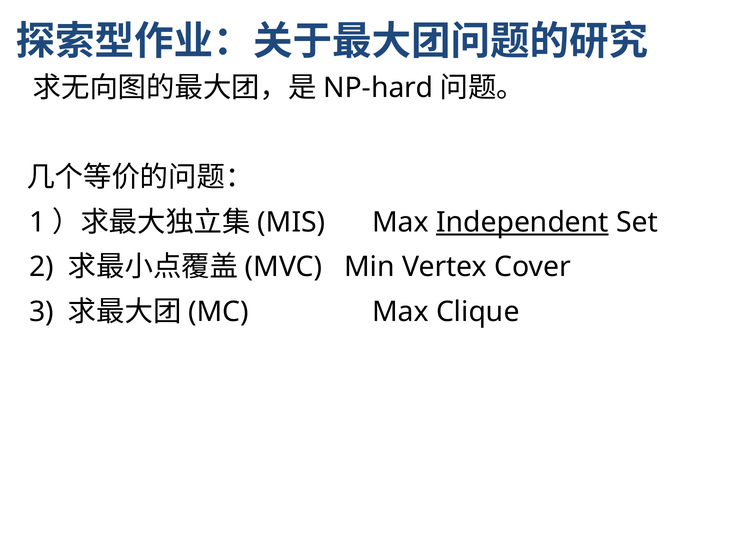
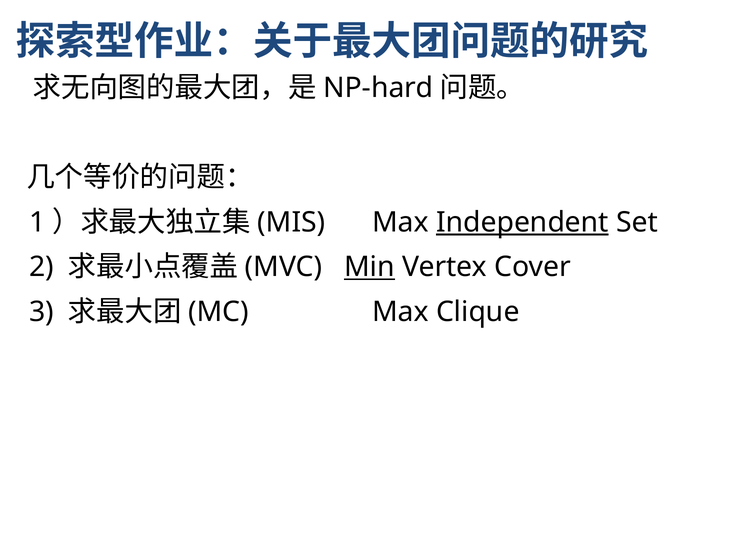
Min underline: none -> present (370, 267)
